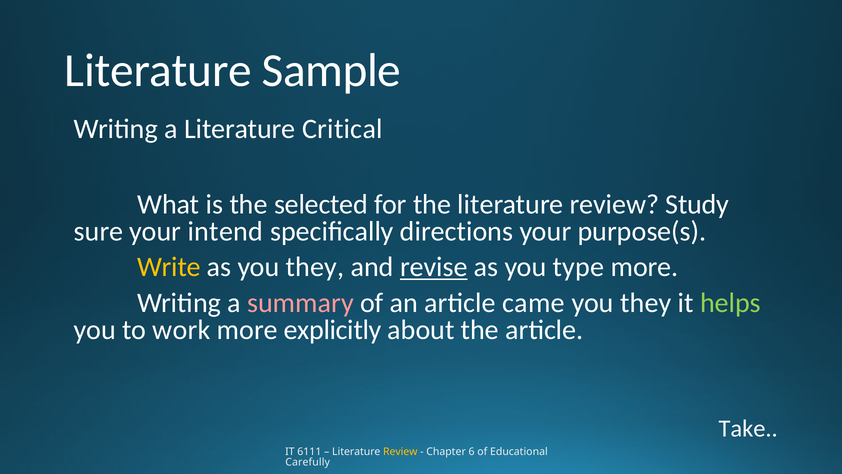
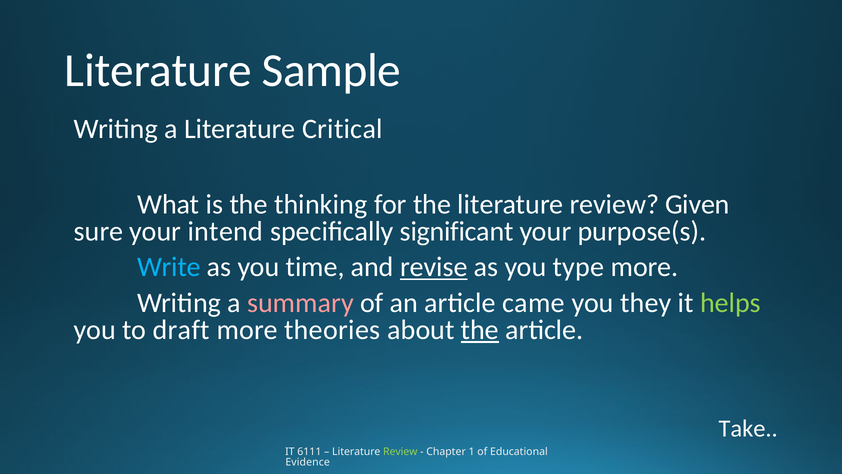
selected: selected -> thinking (321, 204)
Study: Study -> Given (697, 204)
directions: directions -> significant (457, 231)
Write colour: yellow -> light blue (169, 267)
as you they: they -> time (315, 267)
work: work -> draft (181, 330)
explicitly: explicitly -> theories (332, 330)
the underline: none -> present (480, 330)
Review colour: yellow -> light green (400, 451)
6: 6 -> 1 (472, 451)
Carefully: Carefully -> Evidence (308, 462)
